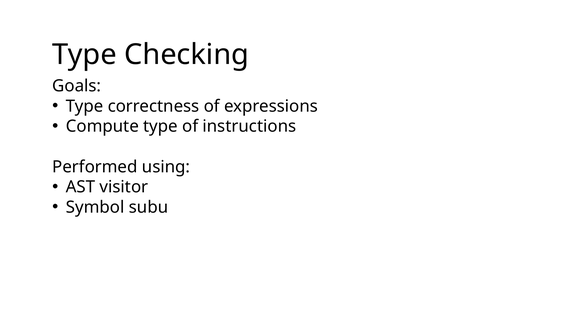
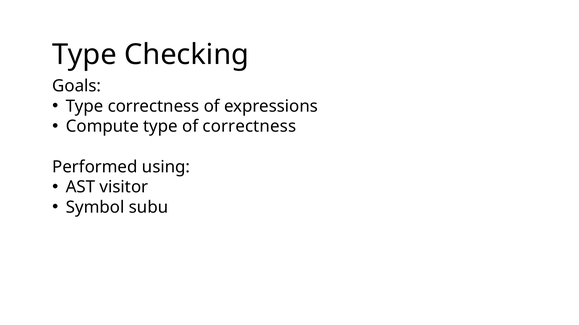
of instructions: instructions -> correctness (249, 127)
